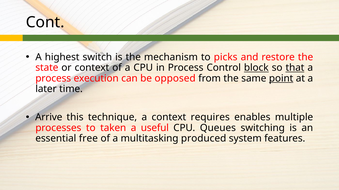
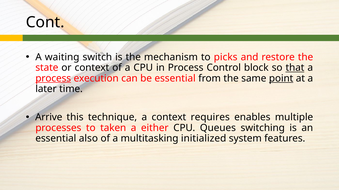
highest: highest -> waiting (62, 57)
block underline: present -> none (256, 68)
process underline: none -> present (53, 79)
be opposed: opposed -> essential (175, 79)
useful: useful -> either (155, 128)
free: free -> also (88, 139)
produced: produced -> initialized (204, 139)
